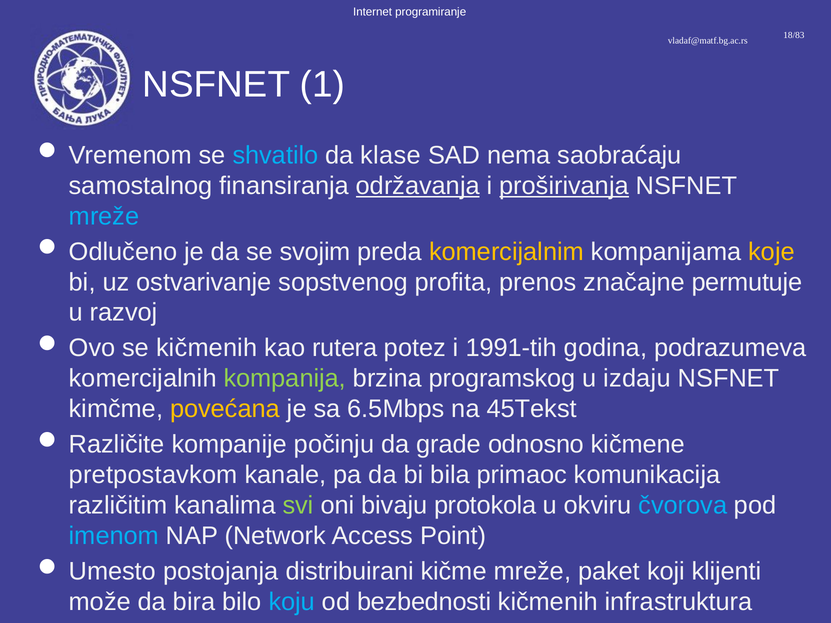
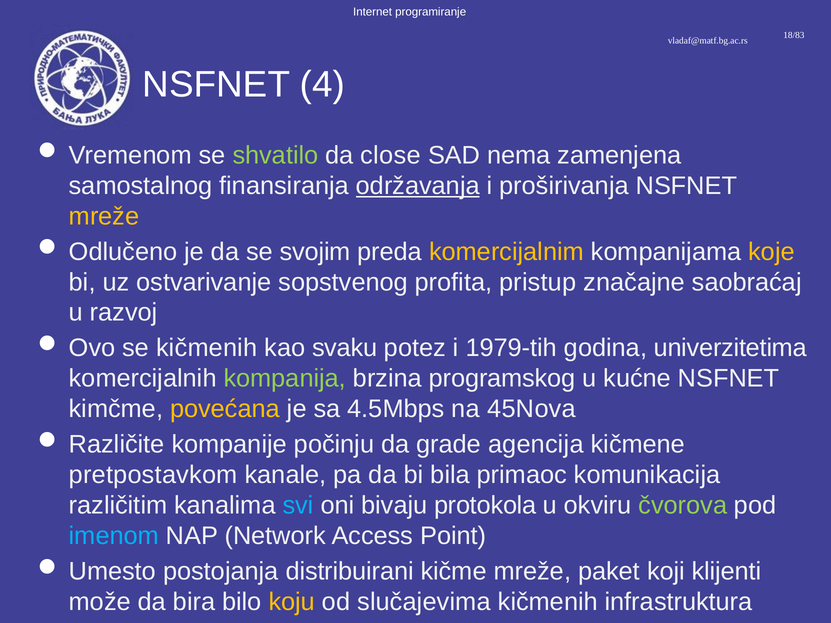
1: 1 -> 4 (322, 85)
shvatilo colour: light blue -> light green (275, 155)
klase: klase -> close (391, 155)
saobraćaju: saobraćaju -> zamenjena (619, 155)
proširivanja underline: present -> none (564, 186)
mreže colour: light blue -> yellow (104, 216)
prenos: prenos -> pristup (538, 282)
permutuje: permutuje -> saobraćaj (747, 282)
rutera: rutera -> svaku (345, 348)
1991-tih: 1991-tih -> 1979-tih (511, 348)
podrazumeva: podrazumeva -> univerzitetima (730, 348)
izdaju: izdaju -> kućne (637, 379)
6.5Mbps: 6.5Mbps -> 4.5Mbps (396, 409)
45Tekst: 45Tekst -> 45Nova (532, 409)
odnosno: odnosno -> agencija (536, 445)
svi colour: light green -> light blue (298, 506)
čvorova colour: light blue -> light green (683, 506)
koju colour: light blue -> yellow (292, 602)
bezbednosti: bezbednosti -> slučajevima (424, 602)
